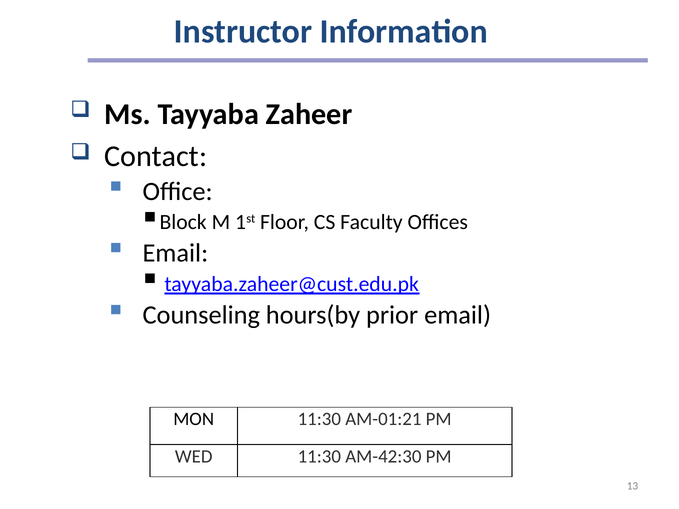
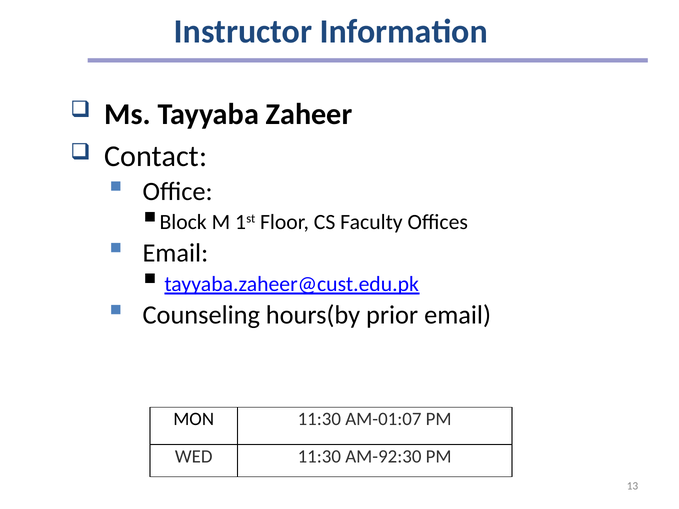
AM-01:21: AM-01:21 -> AM-01:07 (383, 419)
AM-42:30: AM-42:30 -> AM-92:30 (383, 457)
